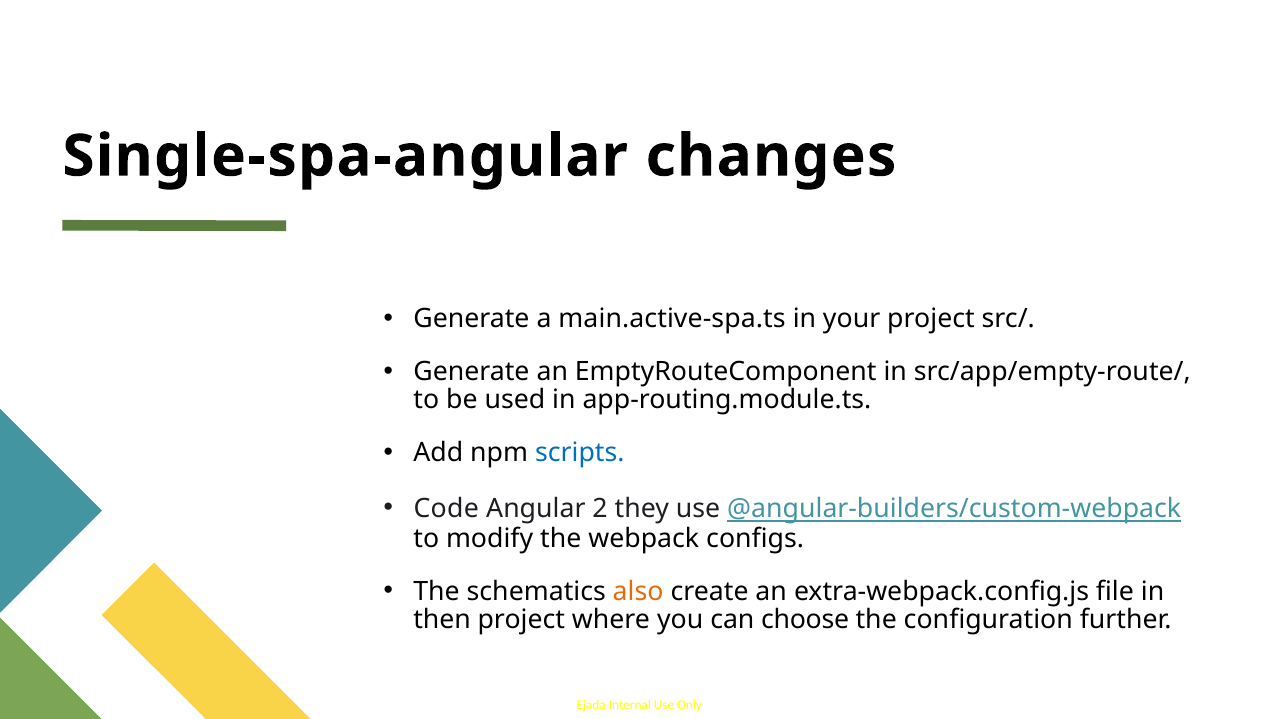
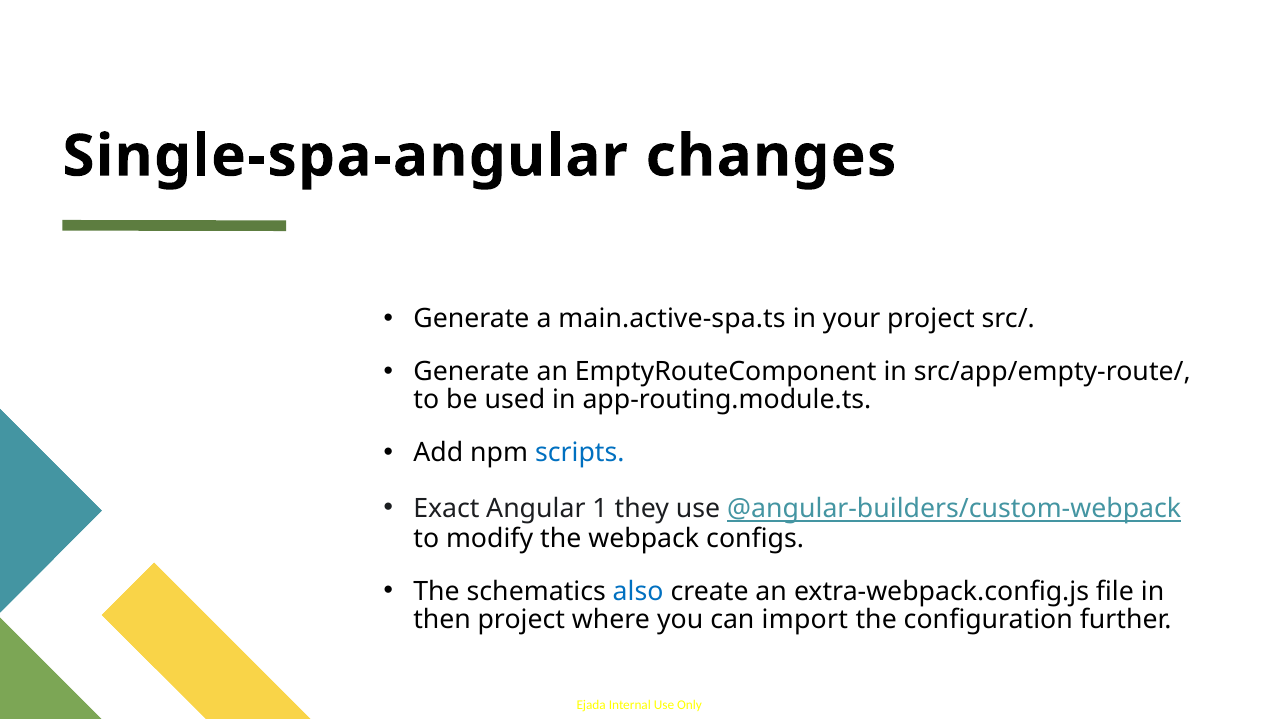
Code: Code -> Exact (446, 509)
2: 2 -> 1 (600, 509)
also colour: orange -> blue (638, 592)
choose: choose -> import (805, 620)
